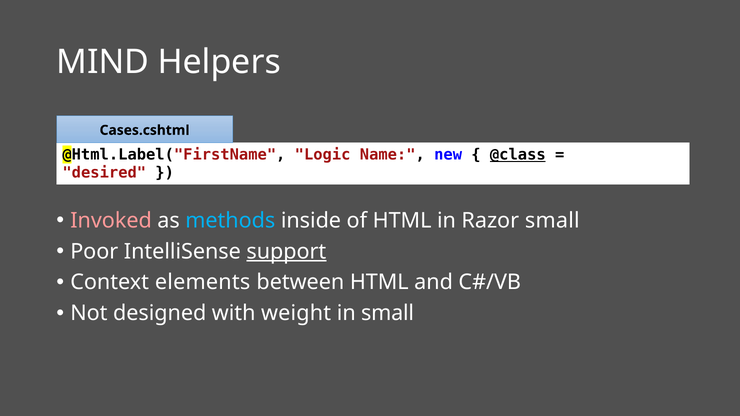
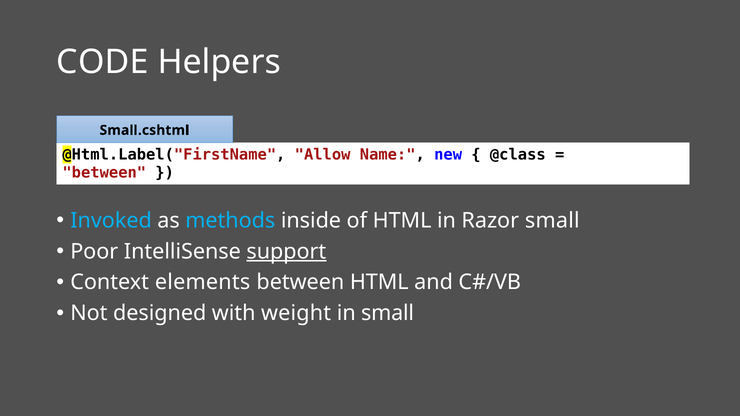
MIND: MIND -> CODE (103, 62)
Cases.cshtml: Cases.cshtml -> Small.cshtml (144, 130)
Logic: Logic -> Allow (323, 155)
@class underline: present -> none (518, 155)
desired: desired -> between (104, 173)
Invoked colour: pink -> light blue (111, 221)
